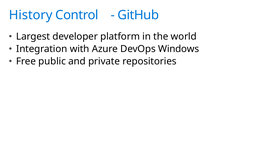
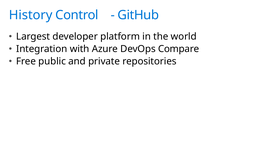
Windows: Windows -> Compare (179, 49)
